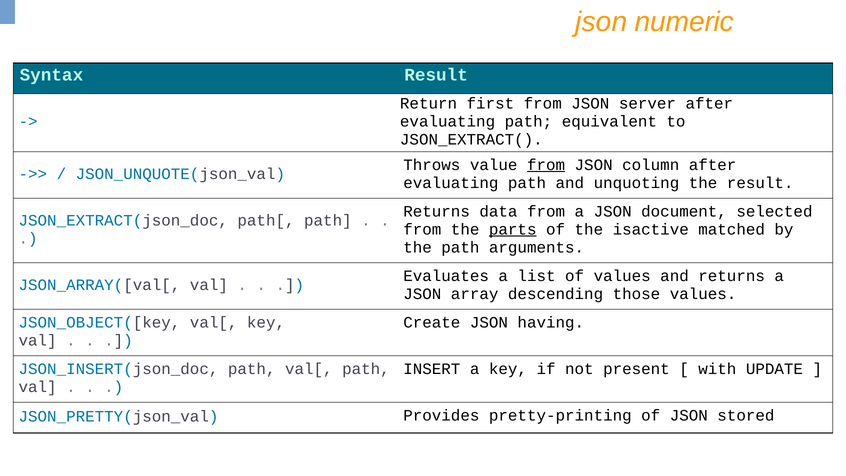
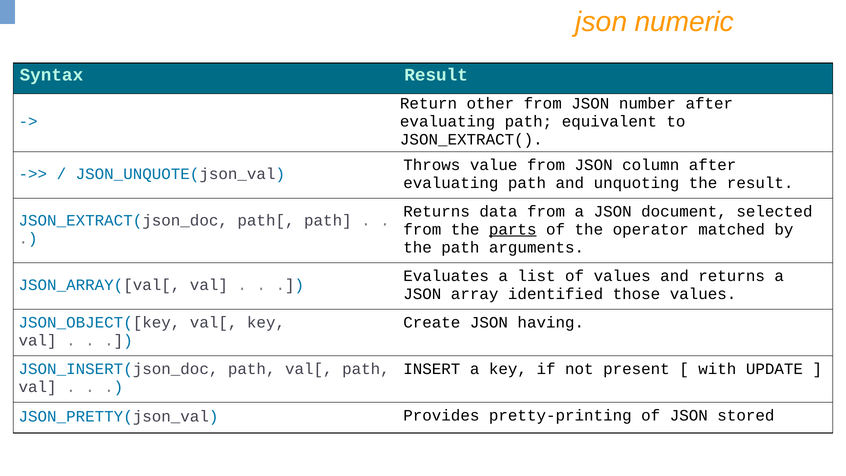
first: first -> other (490, 104)
server: server -> number (647, 104)
from underline: present -> none (546, 165)
isactive: isactive -> operator (651, 229)
descending: descending -> identified (556, 294)
